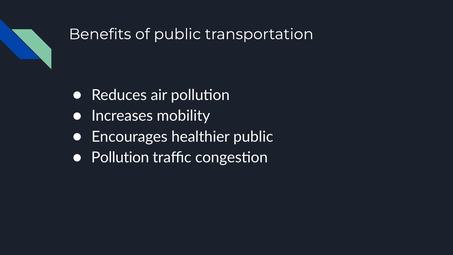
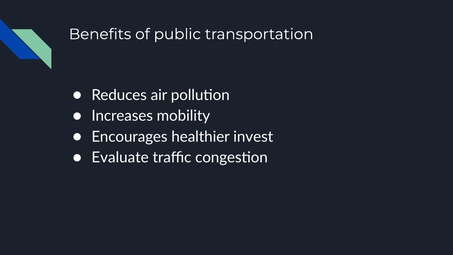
healthier public: public -> invest (253, 137)
Pollution: Pollution -> Evaluate (120, 158)
